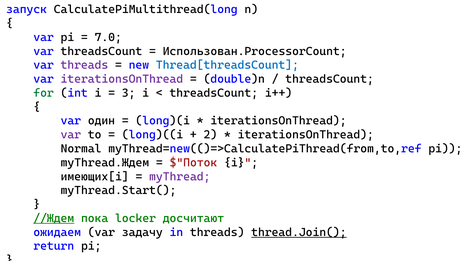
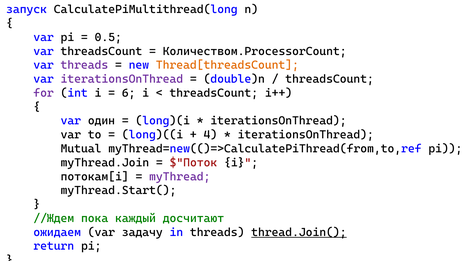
7.0: 7.0 -> 0.5 (108, 37)
Использован.ProcessorCount: Использован.ProcessorCount -> Количеством.ProcessorCount (255, 51)
Thread[threadsCount colour: blue -> orange (227, 65)
for colour: green -> purple (44, 93)
3: 3 -> 6 (129, 93)
var colour: purple -> black (71, 135)
2: 2 -> 4 (210, 135)
Normal: Normal -> Mutual (81, 149)
myThread.Ждем: myThread.Ждем -> myThread.Join (105, 163)
имеющих[i: имеющих[i -> потокам[i (95, 177)
//Ждем underline: present -> none (54, 219)
locker: locker -> каждый (136, 219)
